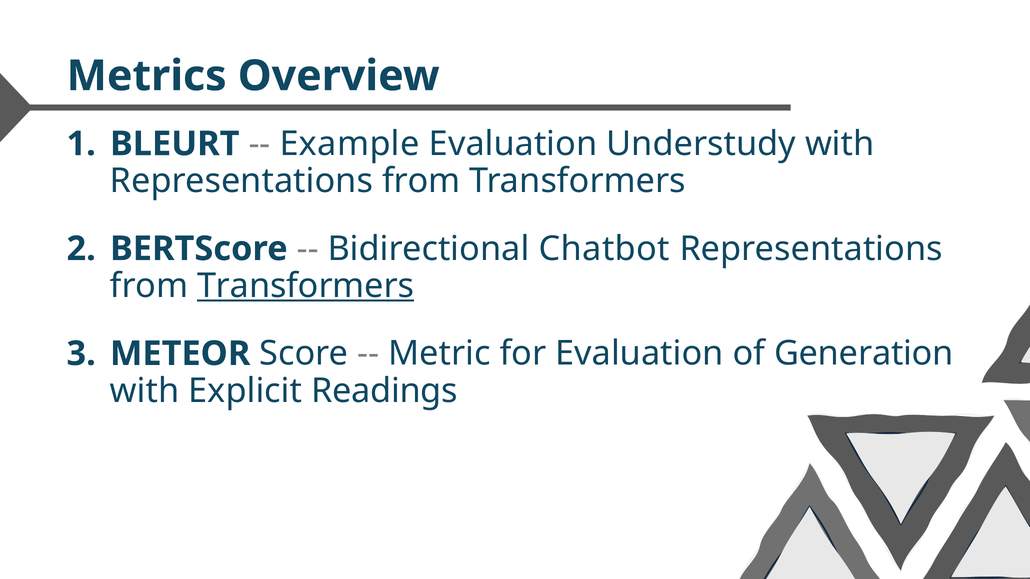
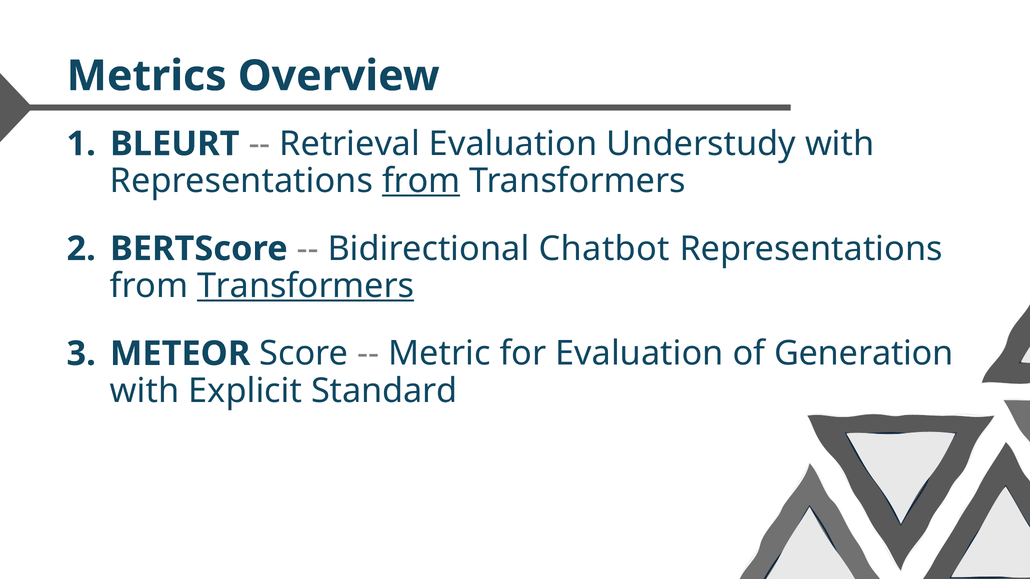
Example: Example -> Retrieval (350, 144)
from underline: none -> present (421, 181)
Readings: Readings -> Standard (384, 391)
